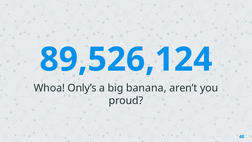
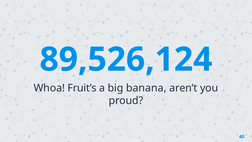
Only’s: Only’s -> Fruit’s (82, 88)
